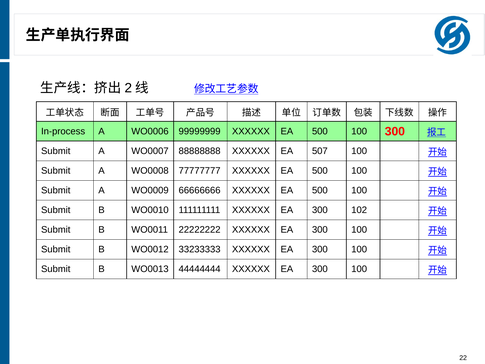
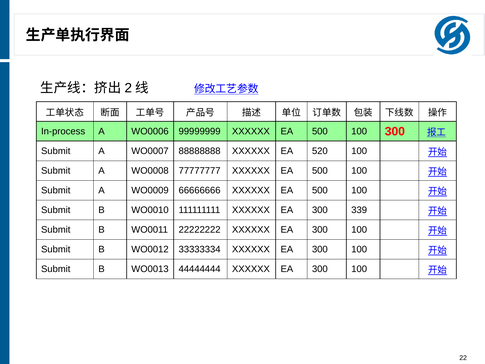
507: 507 -> 520 (320, 151)
102: 102 -> 339 (359, 210)
33233333: 33233333 -> 33333334 (200, 249)
